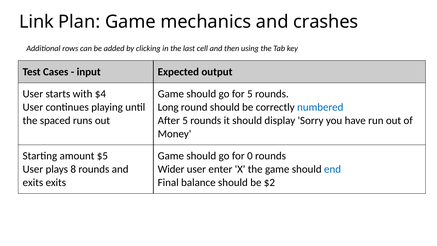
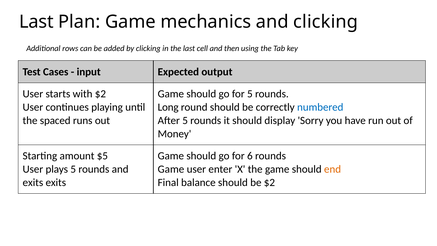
Link: Link -> Last (37, 22)
and crashes: crashes -> clicking (326, 22)
with $4: $4 -> $2 (100, 94)
0: 0 -> 6 (250, 156)
plays 8: 8 -> 5 (73, 169)
Wider: Wider -> Game (171, 169)
end colour: blue -> orange (333, 169)
